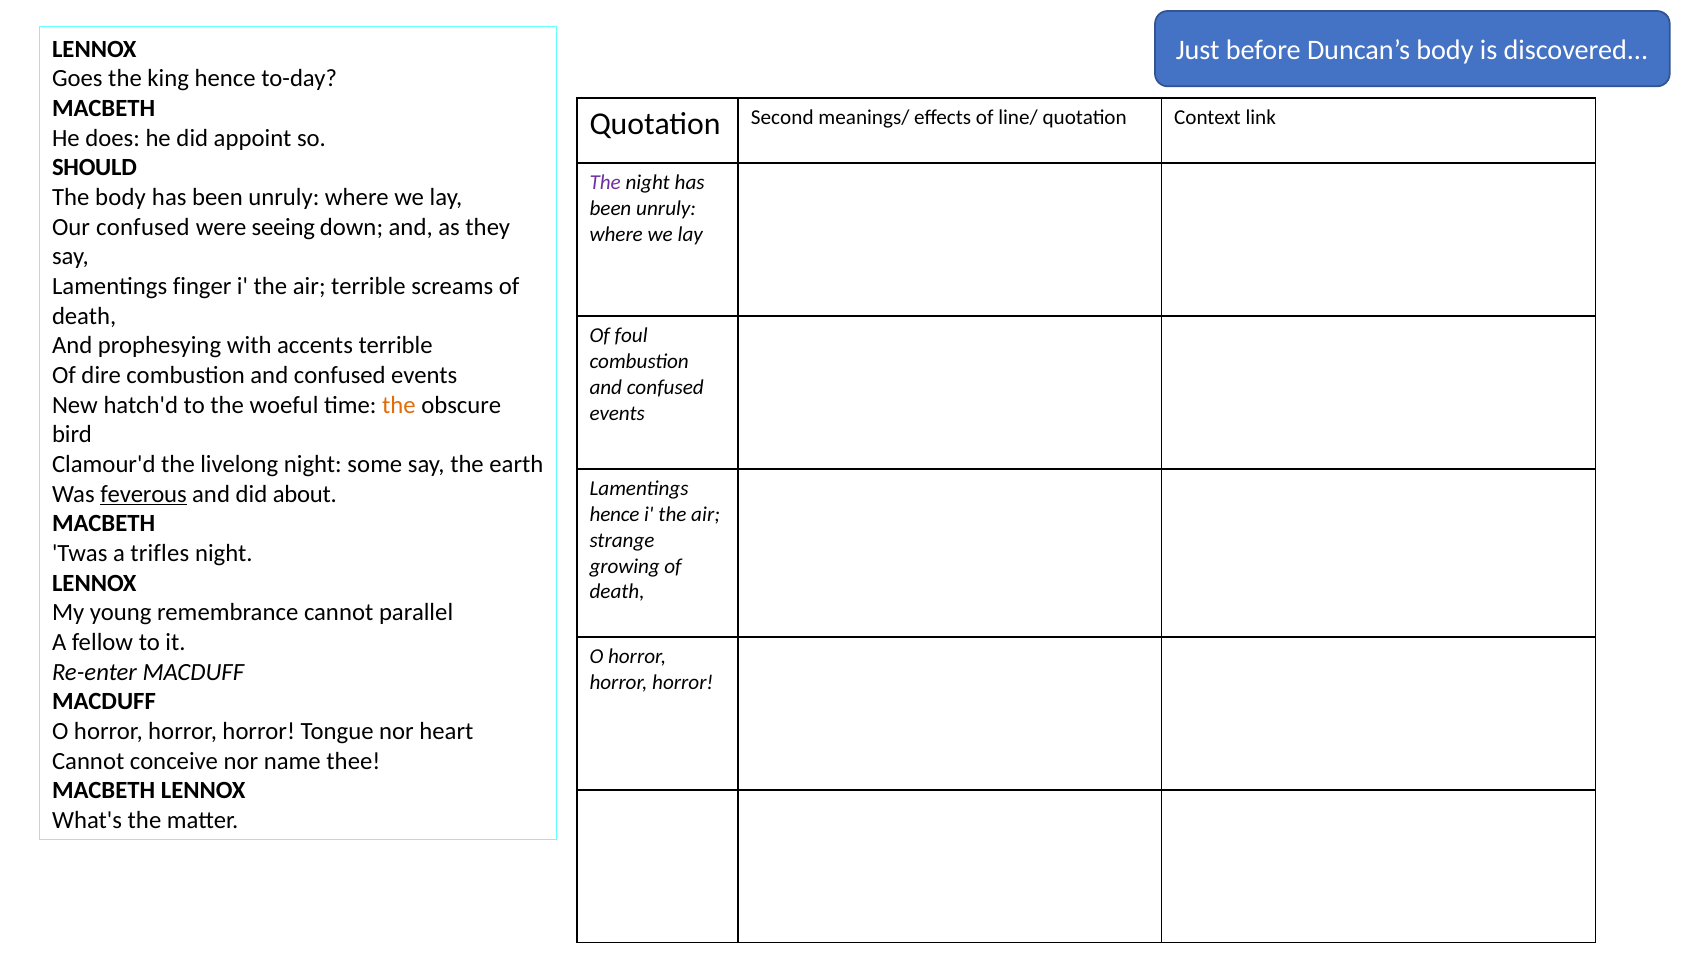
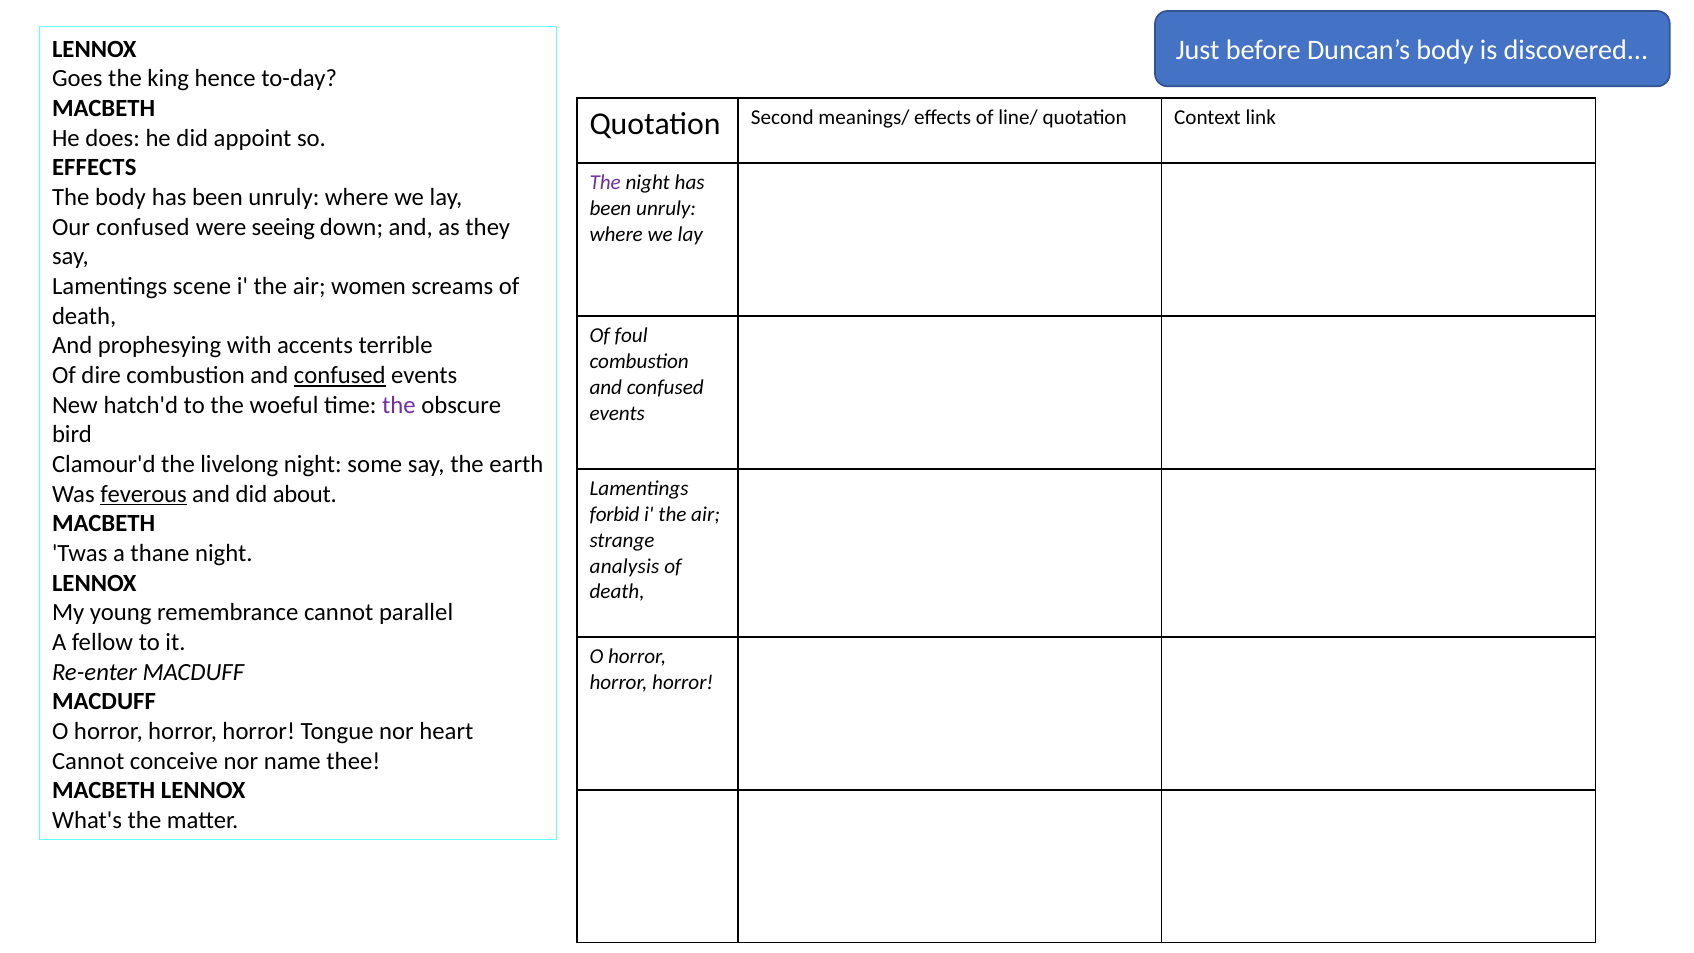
SHOULD: SHOULD -> EFFECTS (94, 168)
finger: finger -> scene (202, 286)
air terrible: terrible -> women (368, 286)
confused underline: none -> present (340, 375)
the colour: orange -> purple (399, 405)
hence: hence -> forbid (615, 514)
trifles: trifles -> thane (160, 553)
growing: growing -> analysis (625, 566)
